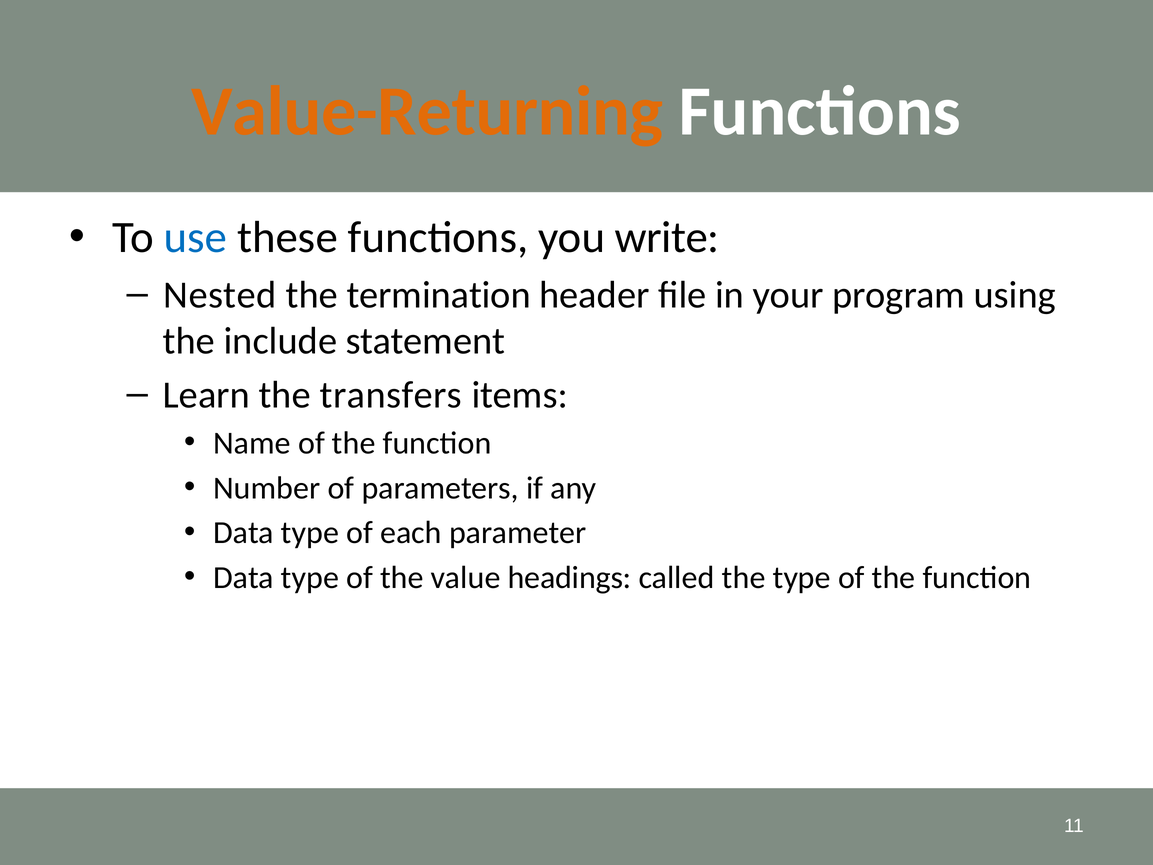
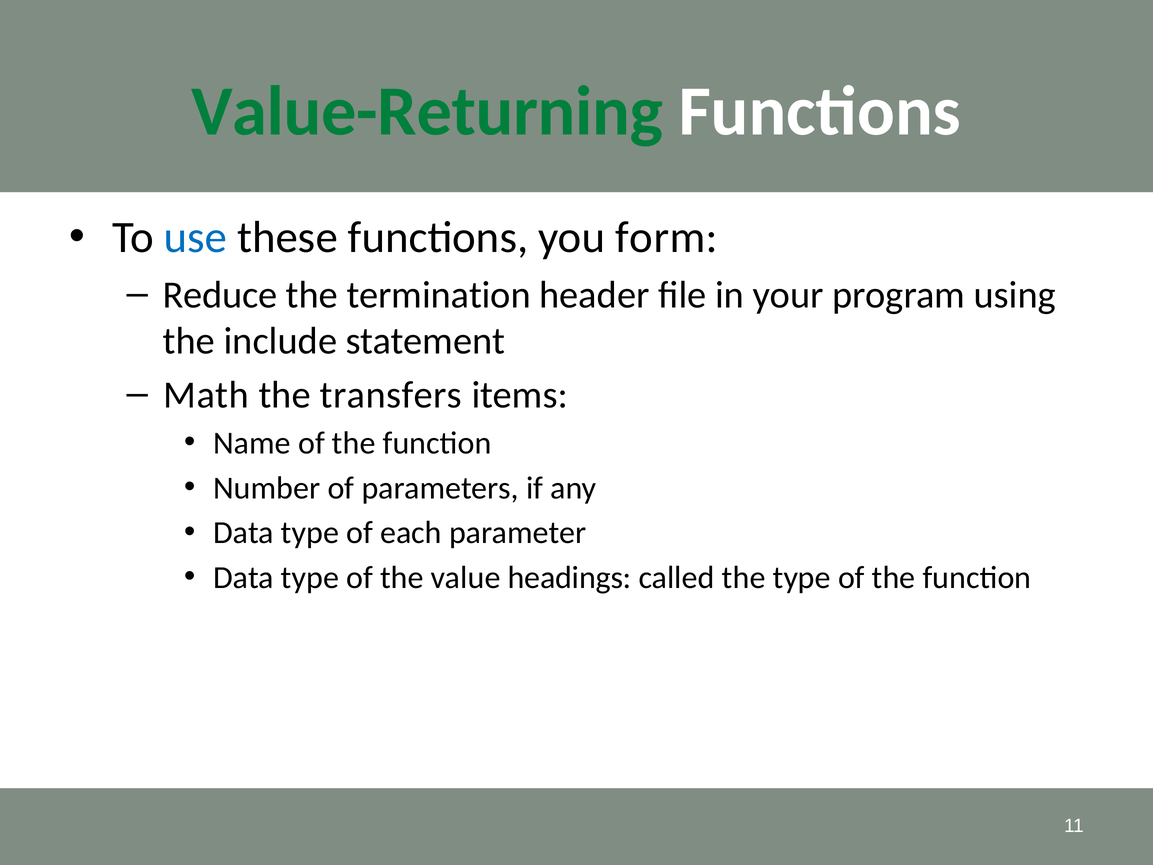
Value-Returning colour: orange -> green (427, 112)
write: write -> form (667, 238)
Nested: Nested -> Reduce (220, 295)
Learn: Learn -> Math (206, 395)
